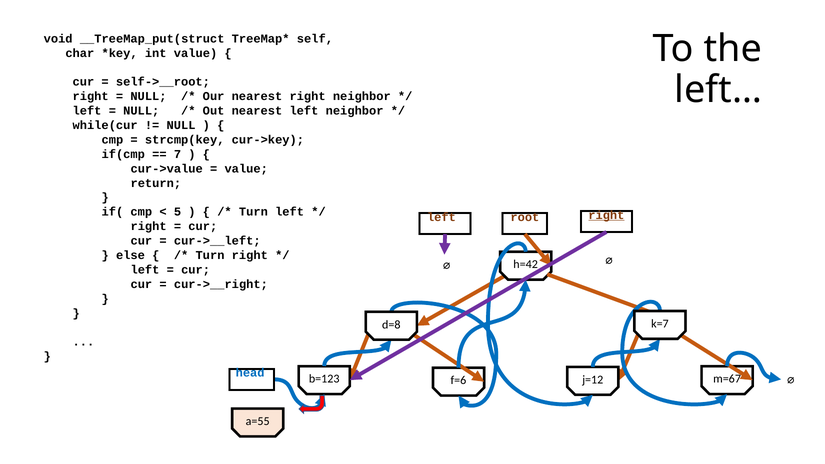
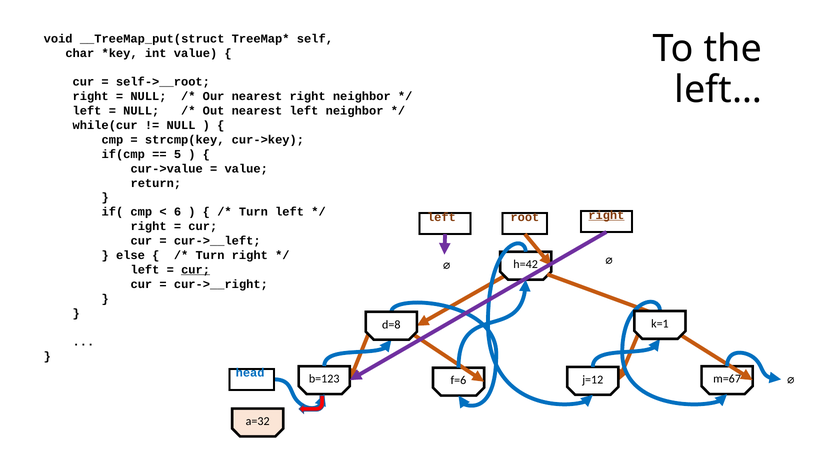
7: 7 -> 5 (178, 154)
5: 5 -> 6 (178, 212)
cur underline: none -> present (196, 270)
k=7: k=7 -> k=1 (660, 324)
a=55: a=55 -> a=32 (258, 421)
